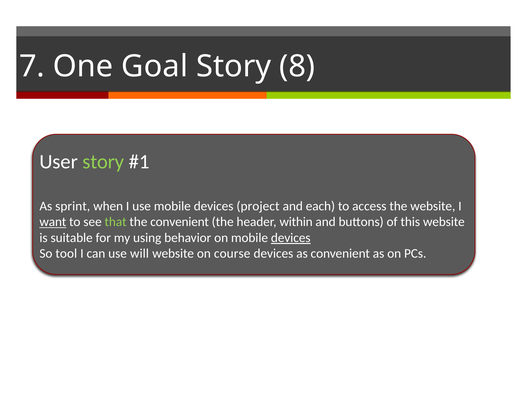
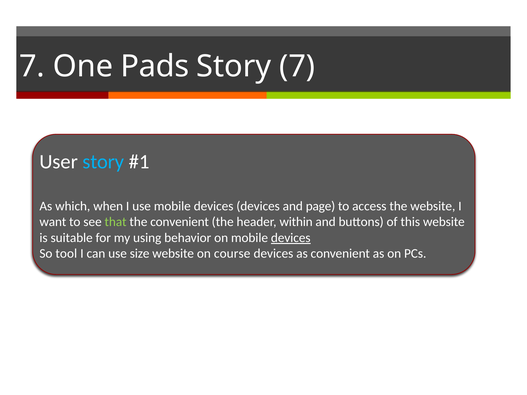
Goal: Goal -> Pads (155, 66)
Story 8: 8 -> 7 (297, 66)
story colour: light green -> light blue (103, 162)
sprint: sprint -> which (73, 206)
devices project: project -> devices (258, 206)
each: each -> page (320, 206)
want underline: present -> none (53, 222)
will: will -> size (140, 254)
